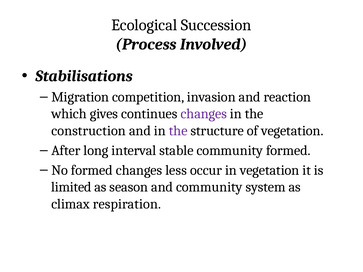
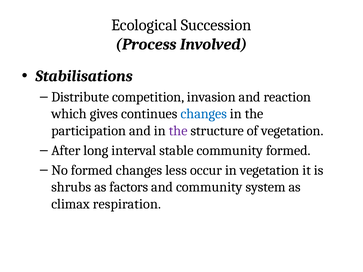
Migration: Migration -> Distribute (80, 97)
changes colour: purple -> blue (204, 114)
construction: construction -> participation (89, 131)
limited: limited -> shrubs (71, 187)
season: season -> factors (129, 187)
